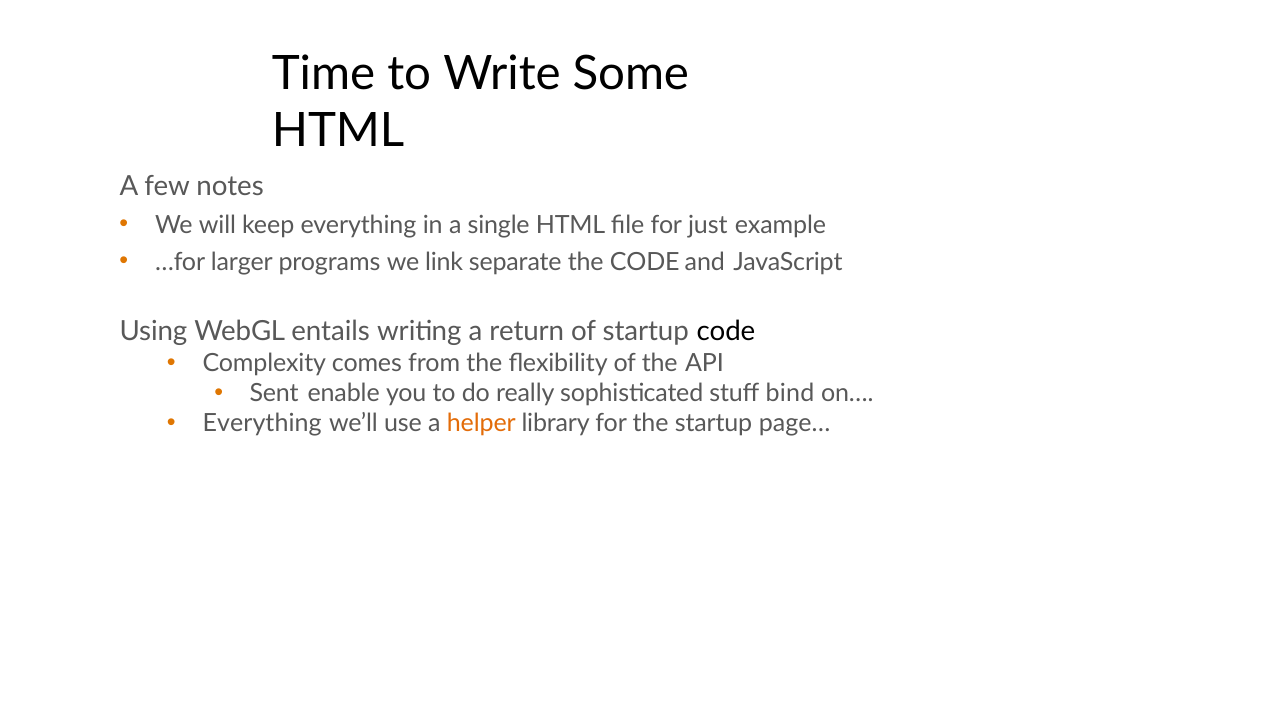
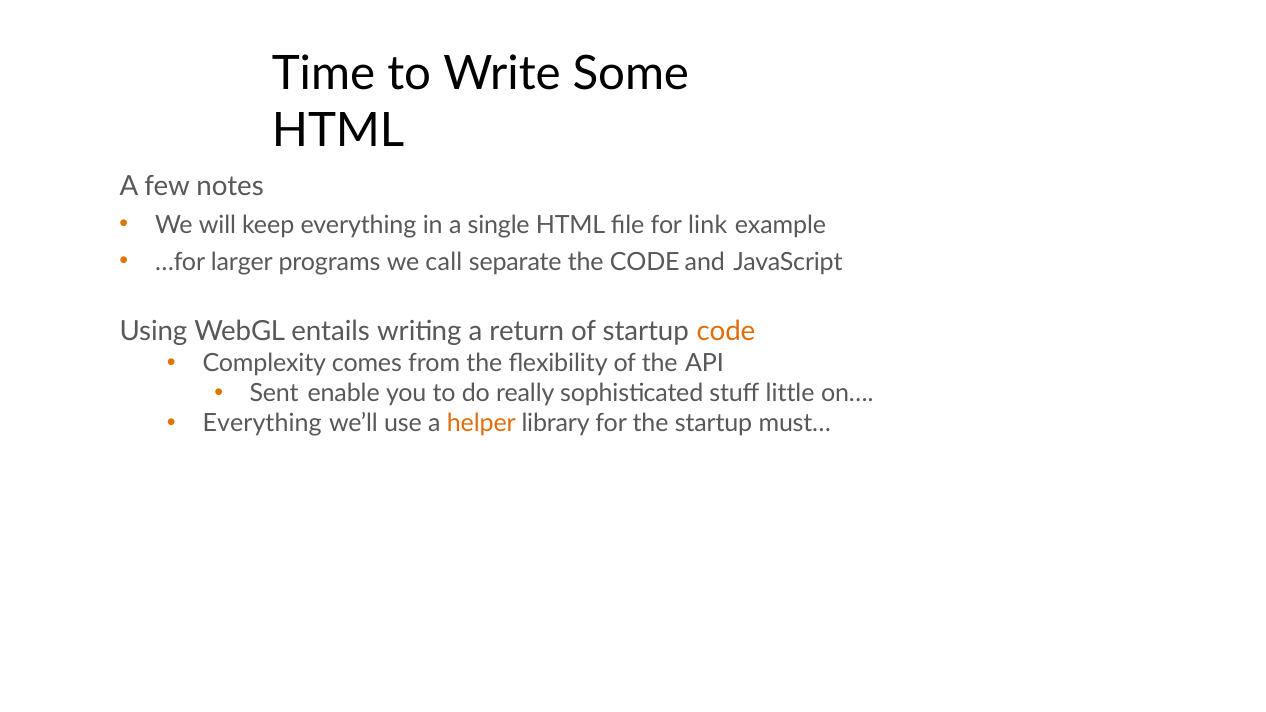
just: just -> link (708, 225)
link: link -> call (444, 262)
code colour: black -> orange (726, 332)
bind: bind -> little (790, 393)
page…: page… -> must… (795, 423)
